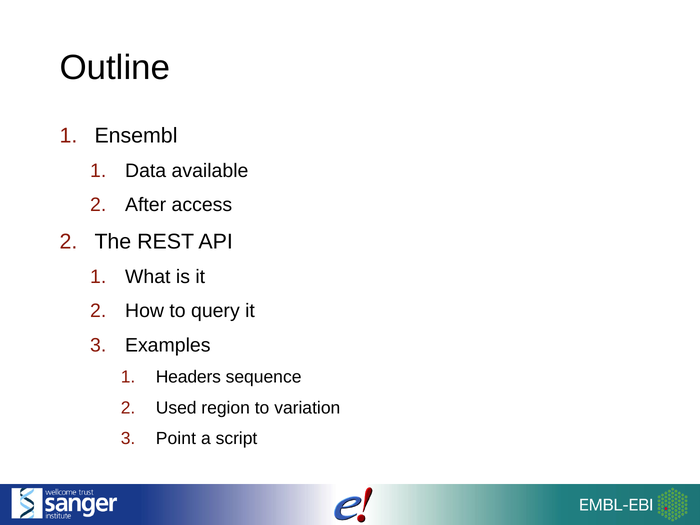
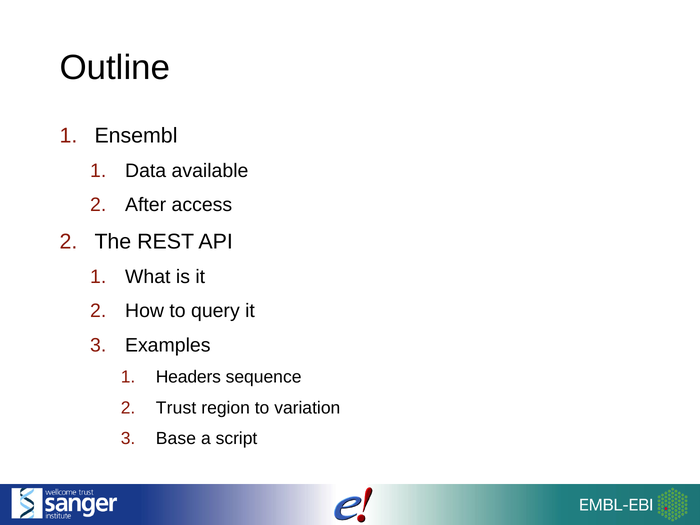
Used: Used -> Trust (176, 408)
Point: Point -> Base (176, 439)
